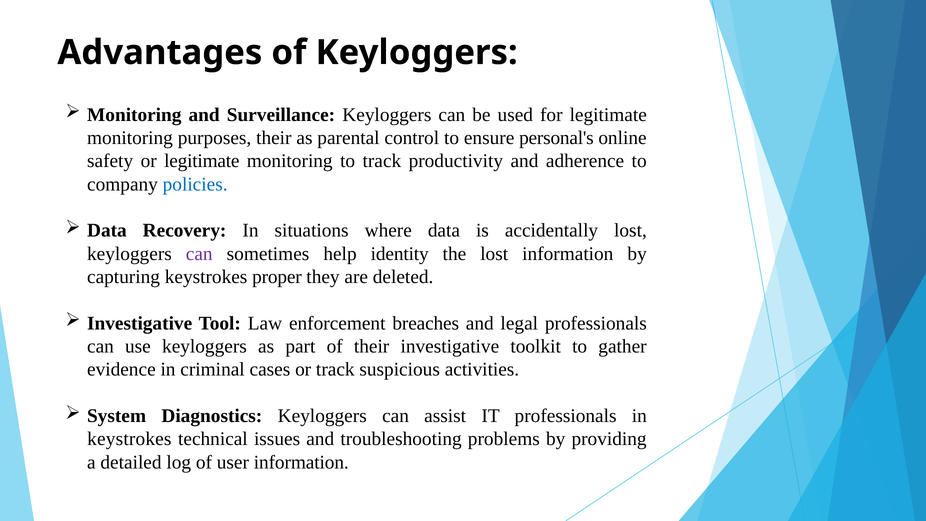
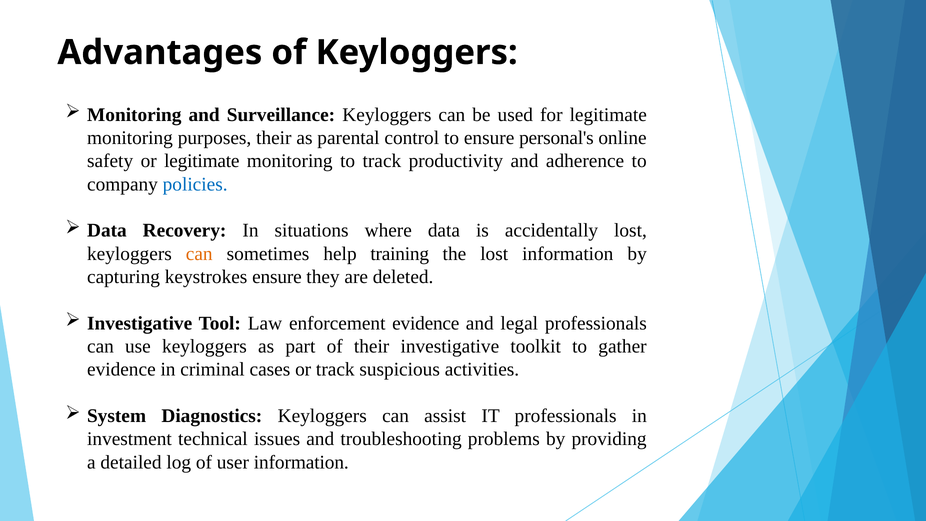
can colour: purple -> orange (199, 254)
identity: identity -> training (400, 254)
keystrokes proper: proper -> ensure (277, 277)
enforcement breaches: breaches -> evidence (426, 323)
keystrokes: keystrokes -> investment (129, 439)
